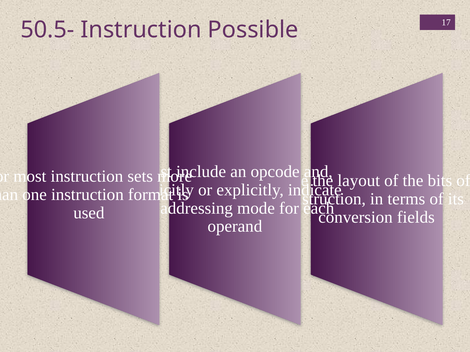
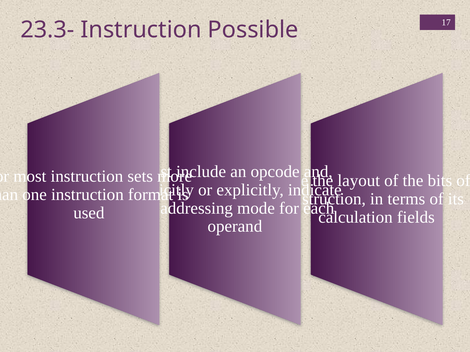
50.5-: 50.5- -> 23.3- (47, 30)
conversion: conversion -> calculation (355, 218)
